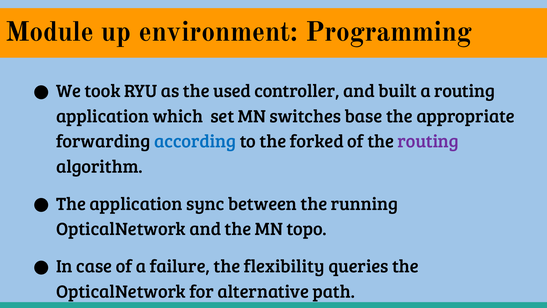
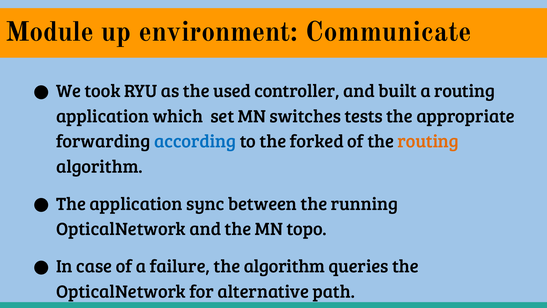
Programming: Programming -> Communicate (389, 32)
base: base -> tests (364, 116)
routing colour: purple -> orange (428, 141)
the flexibility: flexibility -> algorithm (284, 266)
